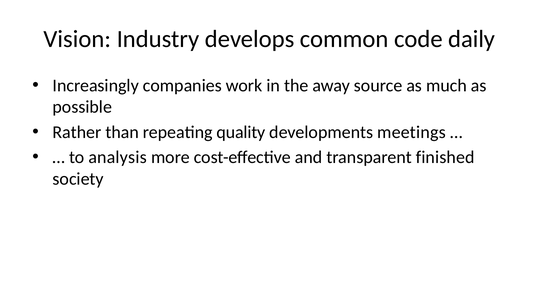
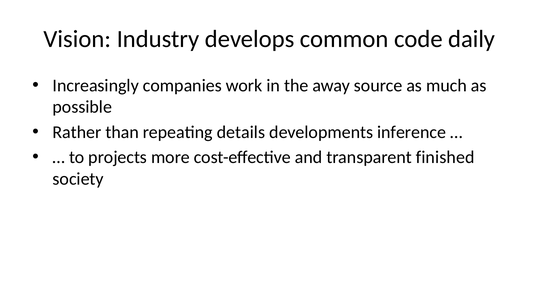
quality: quality -> details (241, 132)
meetings: meetings -> inference (412, 132)
analysis: analysis -> projects (118, 157)
